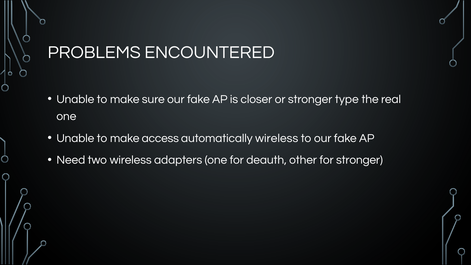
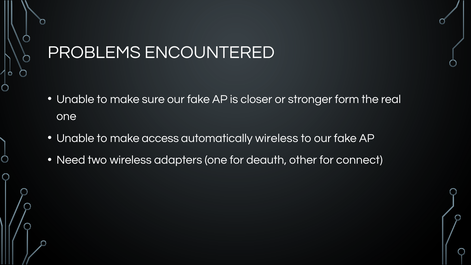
type: type -> form (347, 99)
for stronger: stronger -> connect (359, 160)
